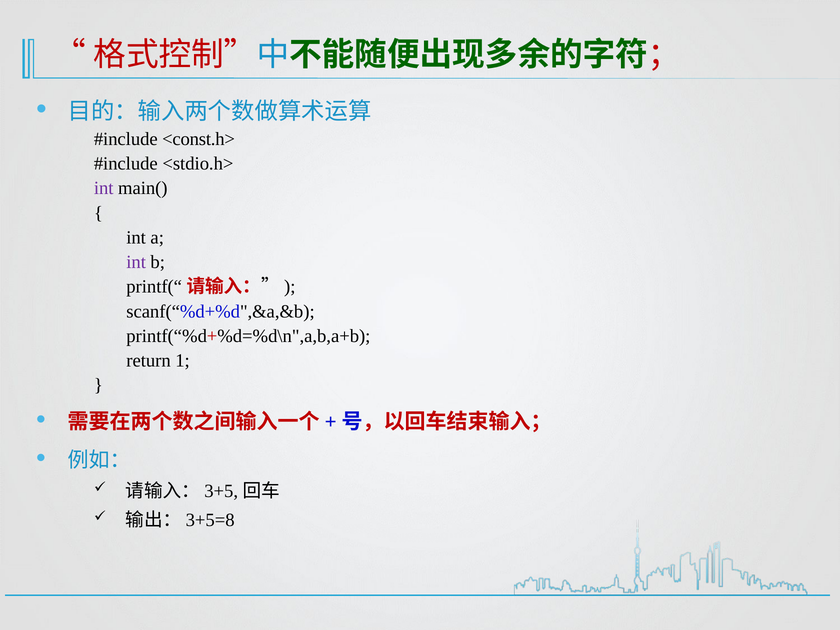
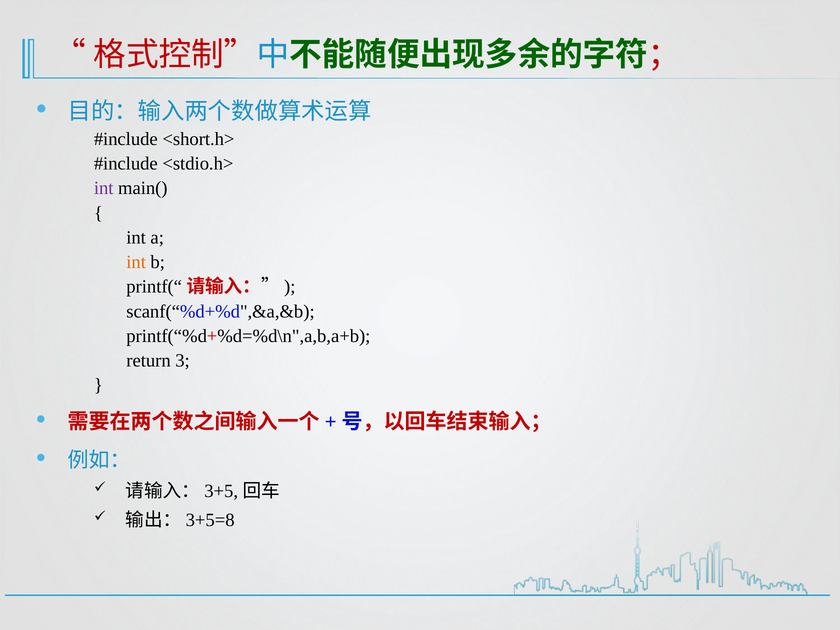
<const.h>: <const.h> -> <short.h> (198, 139)
int colour: purple -> orange (136, 262)
1: 1 -> 3 (183, 361)
